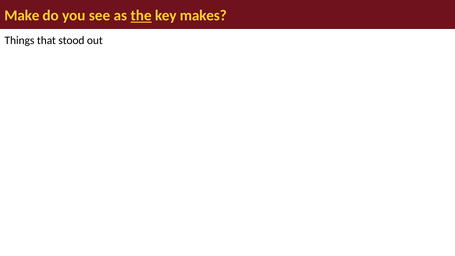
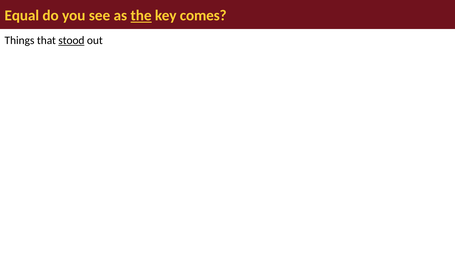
Make: Make -> Equal (22, 16)
makes: makes -> comes (203, 16)
stood underline: none -> present (71, 40)
